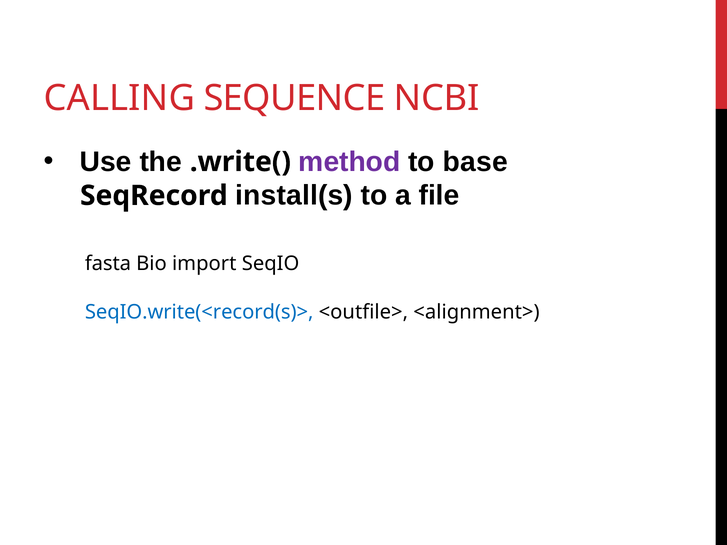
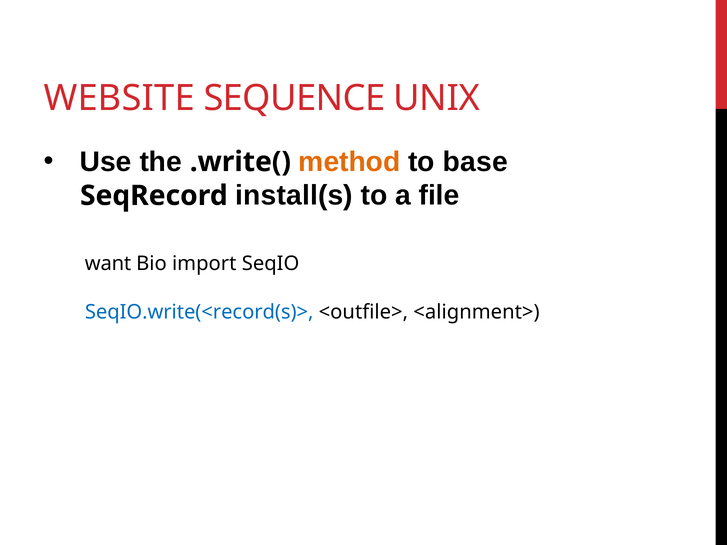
CALLING: CALLING -> WEBSITE (119, 98)
NCBI: NCBI -> UNIX (437, 98)
method colour: purple -> orange (349, 162)
fasta: fasta -> want (108, 264)
